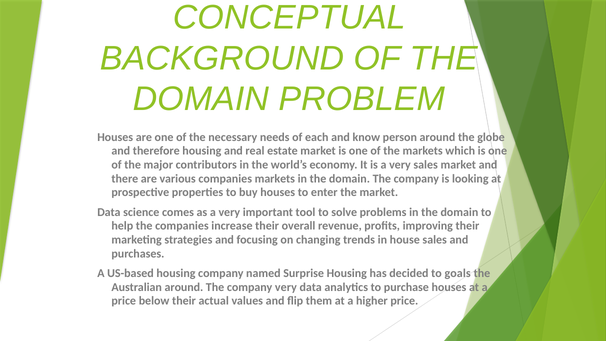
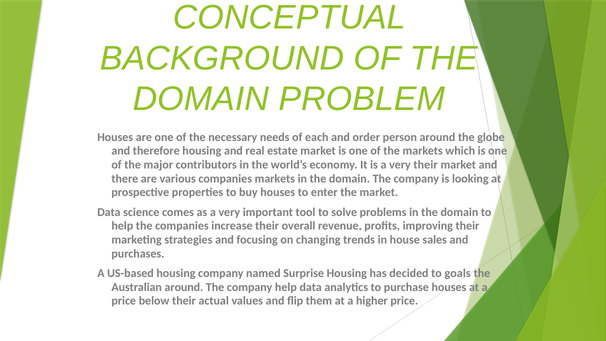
know: know -> order (366, 137)
very sales: sales -> their (426, 165)
company very: very -> help (286, 287)
